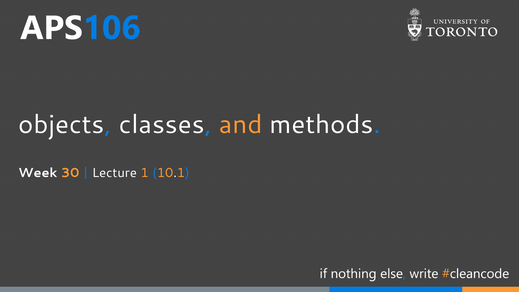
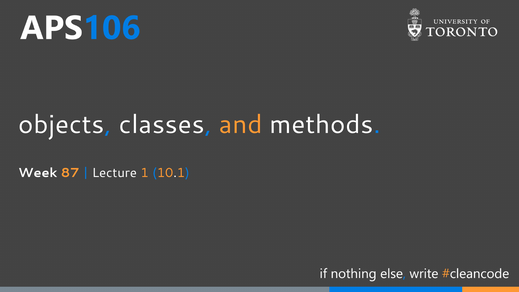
30: 30 -> 87 (70, 173)
